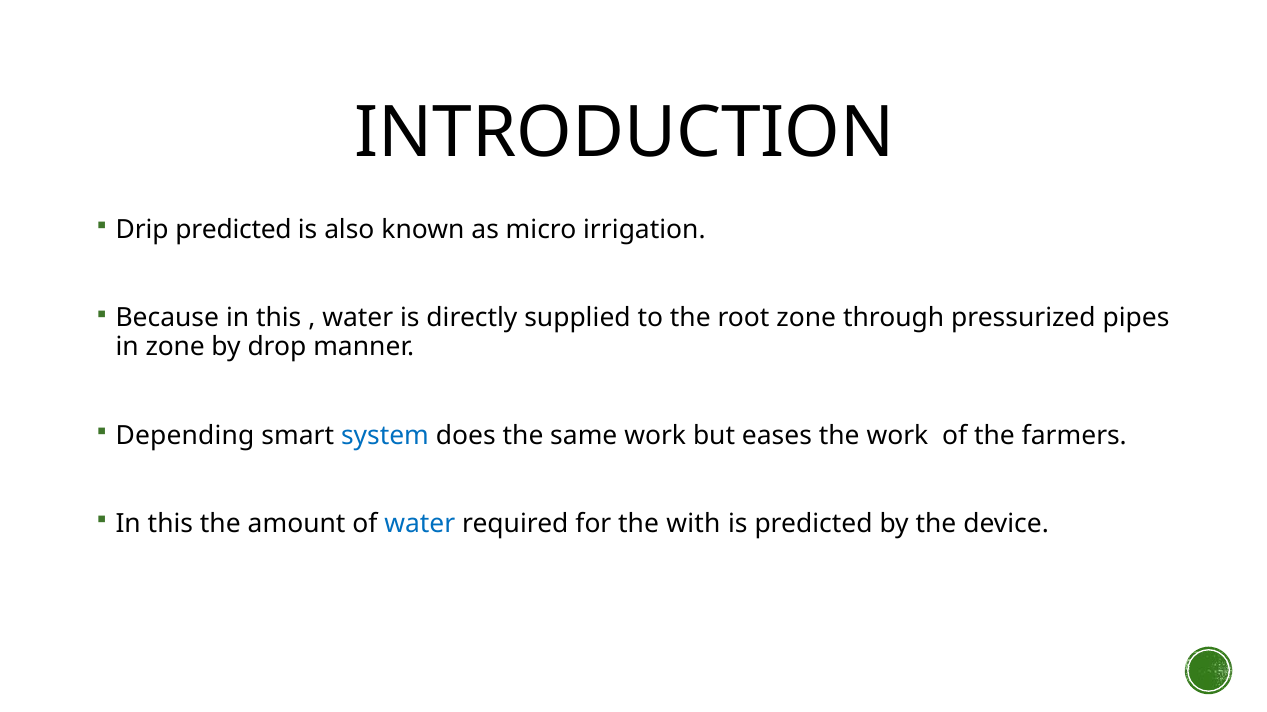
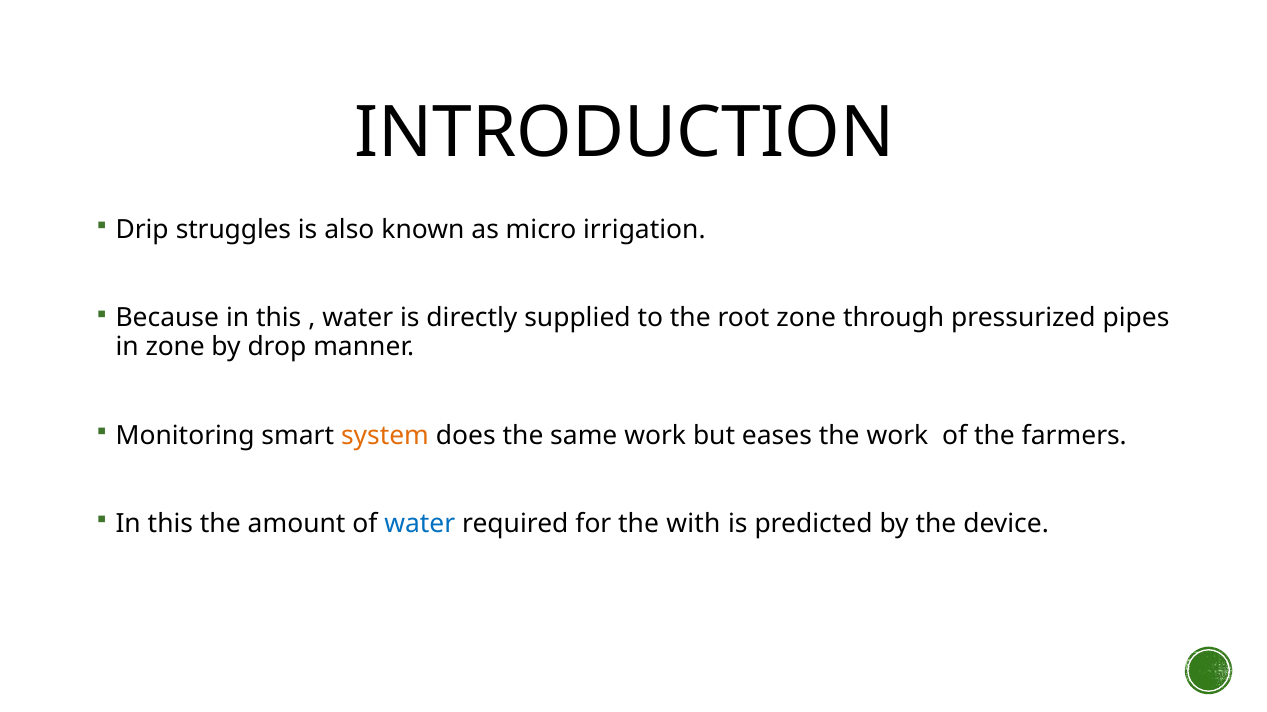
Drip predicted: predicted -> struggles (233, 230)
Depending: Depending -> Monitoring (185, 436)
system colour: blue -> orange (385, 436)
